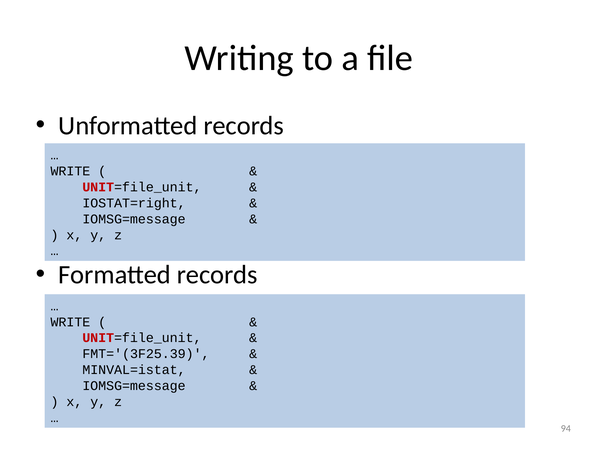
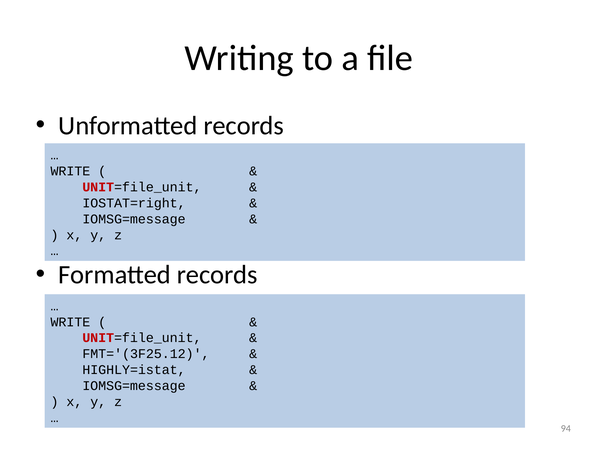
FMT='(3F25.39: FMT='(3F25.39 -> FMT='(3F25.12 (146, 353)
MINVAL=istat: MINVAL=istat -> HIGHLY=istat (134, 369)
